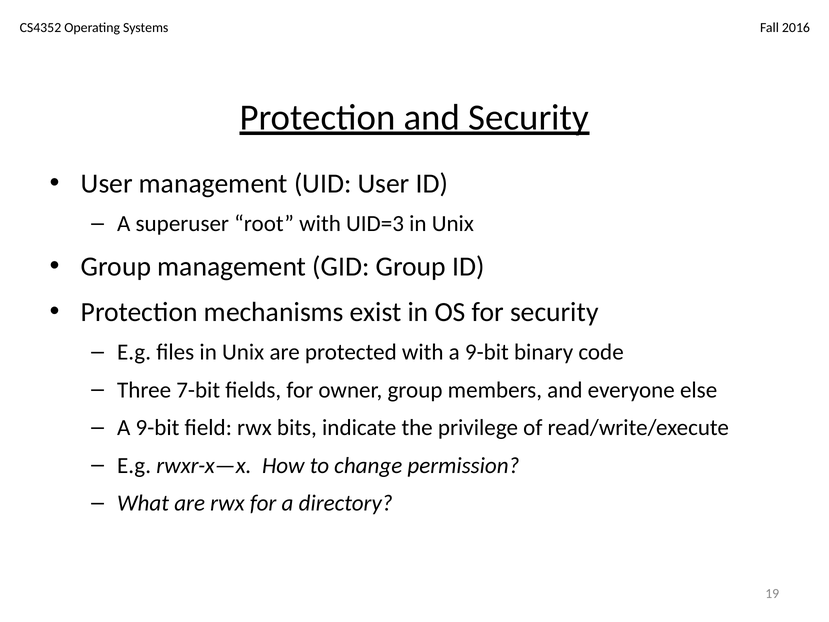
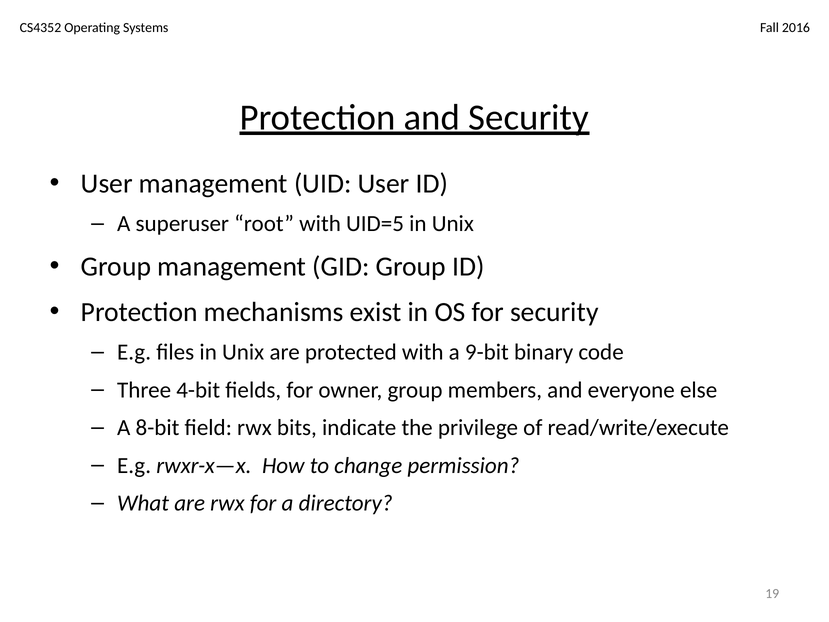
UID=3: UID=3 -> UID=5 (375, 224)
7-bit: 7-bit -> 4-bit (198, 390)
9-bit: 9-bit -> 8-bit (158, 428)
